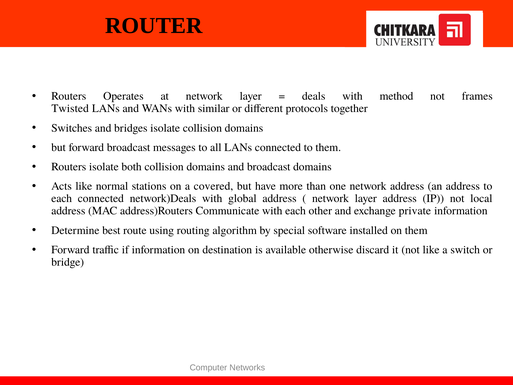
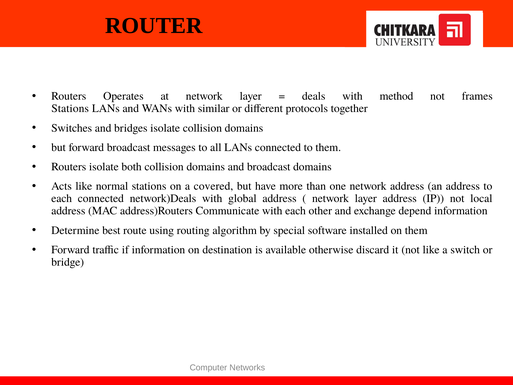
Twisted: Twisted -> Stations (70, 108)
private: private -> depend (415, 211)
